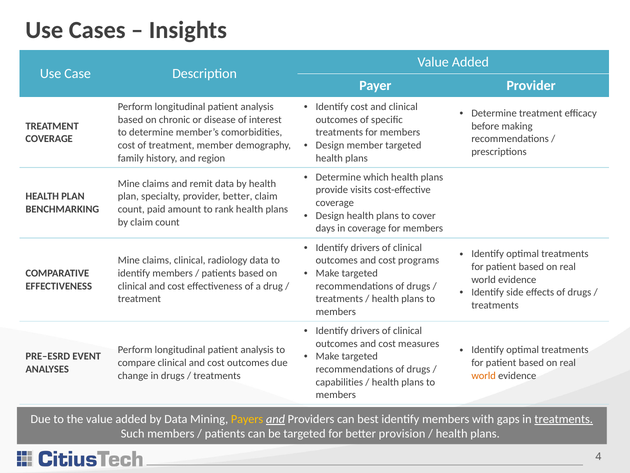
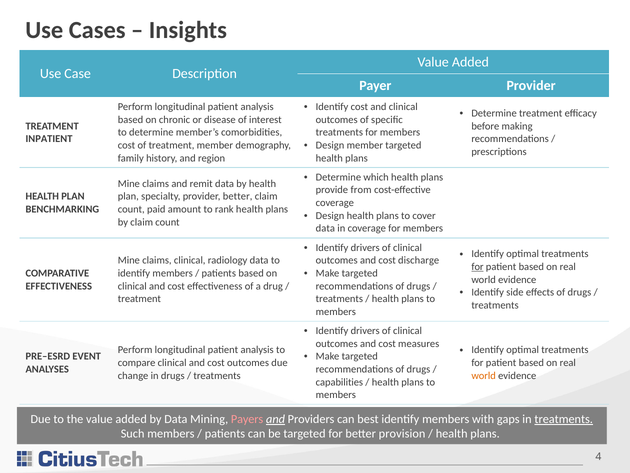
COVERAGE: COVERAGE -> INPATIENT (49, 139)
visits: visits -> from (361, 190)
days: days -> data (325, 228)
programs: programs -> discharge (419, 260)
for underline: none -> present (477, 267)
Payers colour: yellow -> pink (247, 419)
